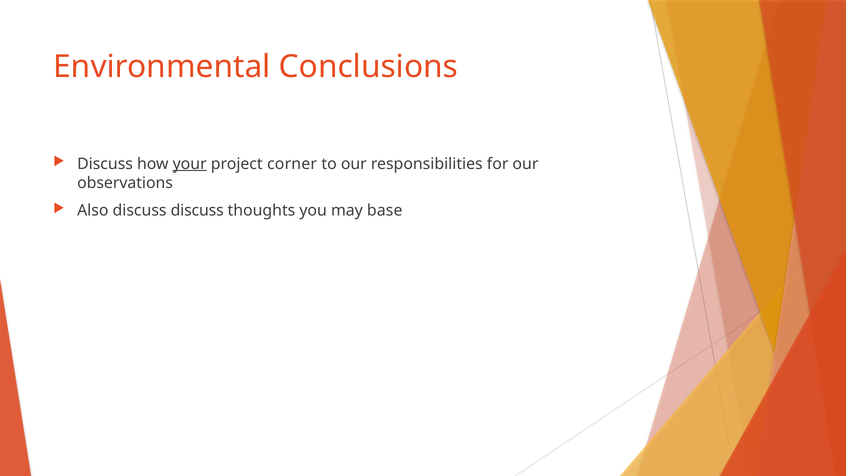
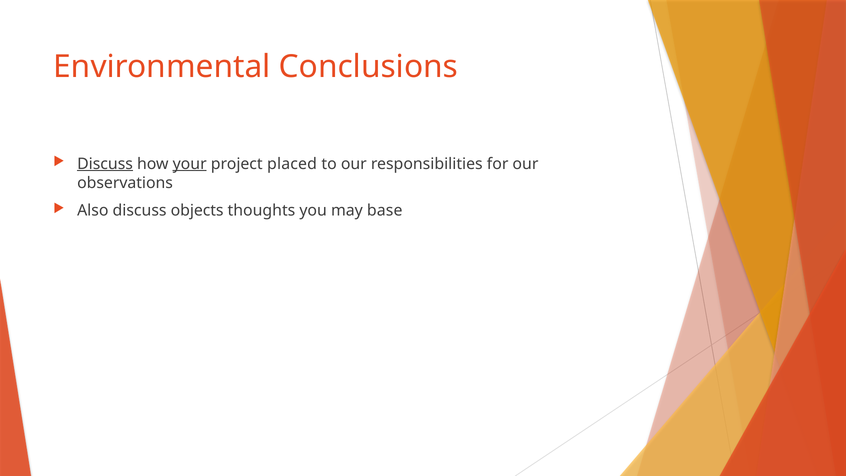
Discuss underline: none -> present (105, 164)
corner: corner -> placed (292, 164)
discuss discuss: discuss -> objects (197, 211)
